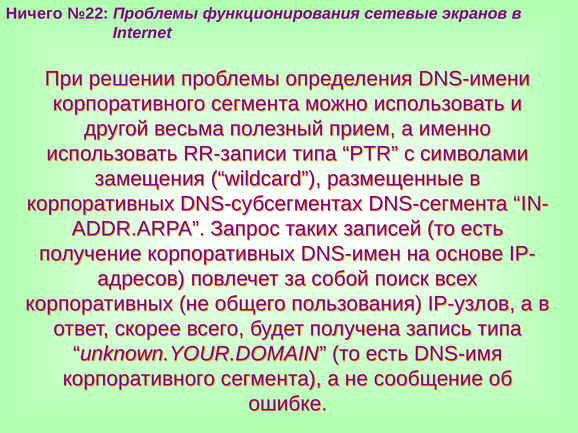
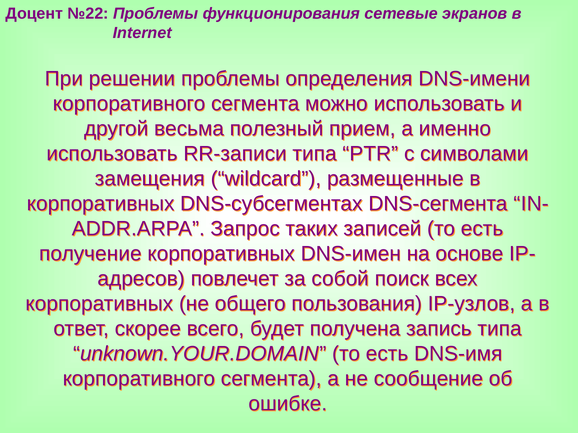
Ничего: Ничего -> Доцент (34, 14)
